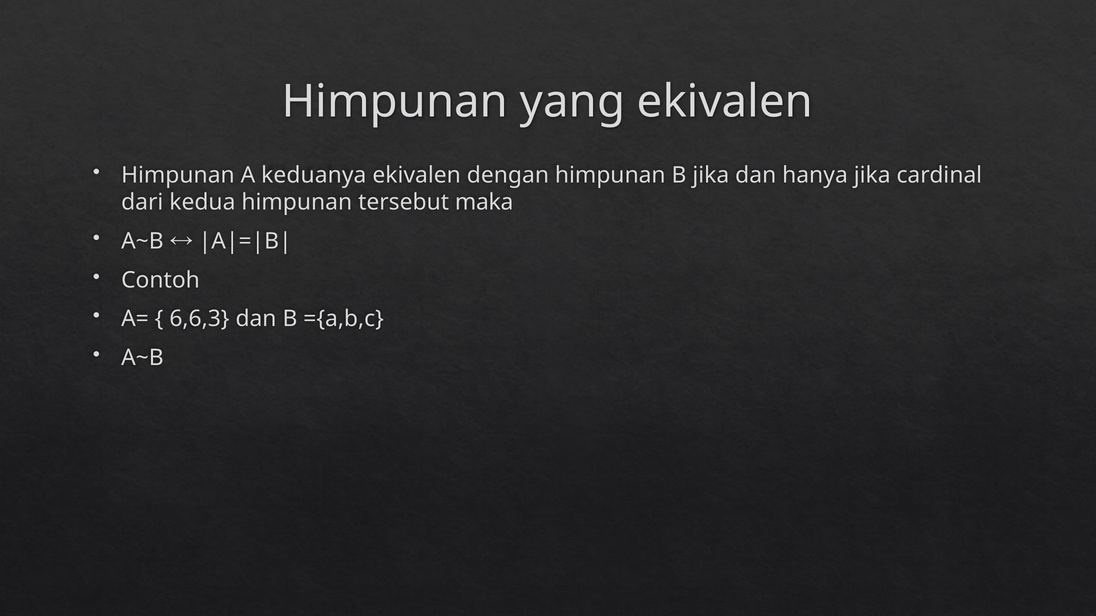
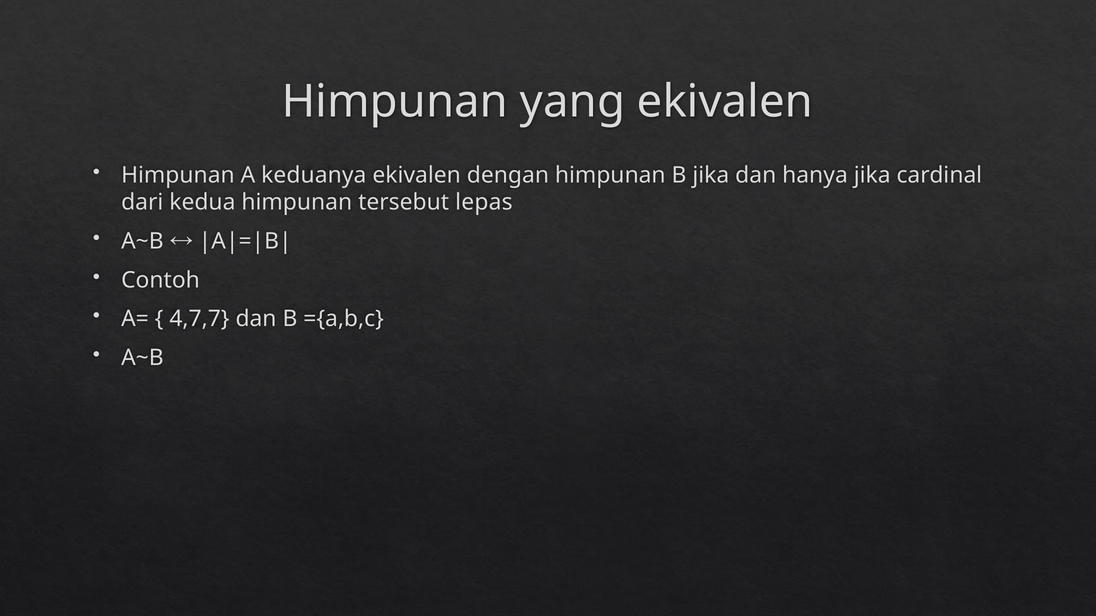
maka: maka -> lepas (484, 203)
6,6,3: 6,6,3 -> 4,7,7 (199, 319)
